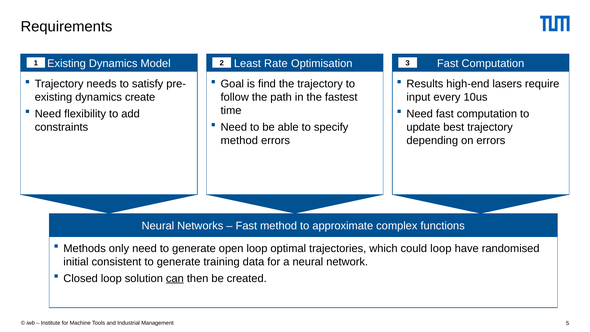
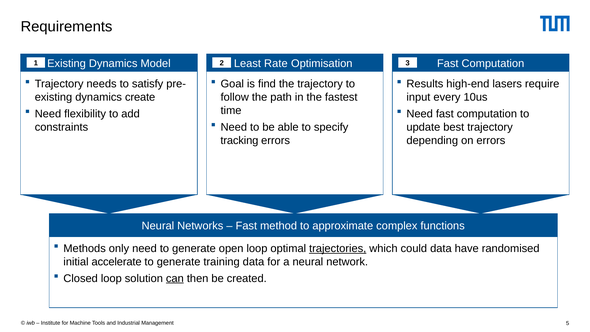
method: method -> tracking (239, 140)
trajectories underline: none -> present (338, 248)
could loop: loop -> data (441, 248)
consistent: consistent -> accelerate (117, 262)
